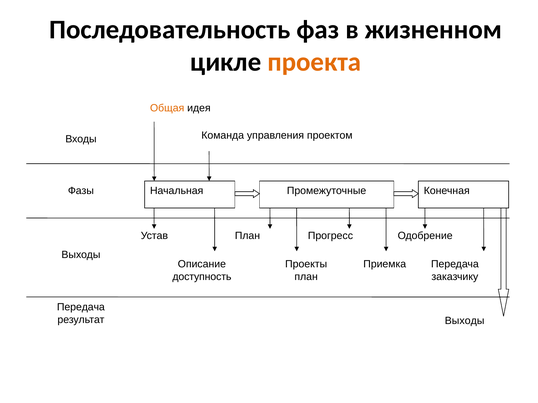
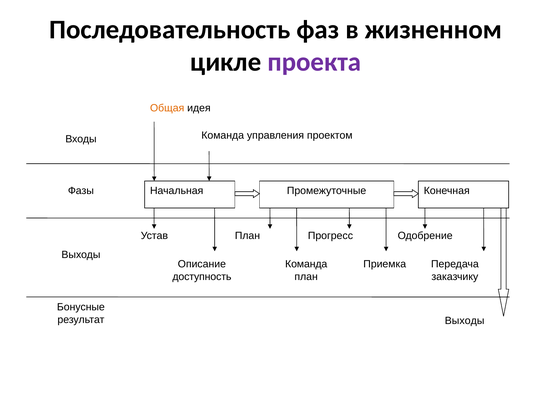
проекта colour: orange -> purple (314, 62)
Проекты: Проекты -> Команда (306, 264)
Передача: Передача -> Бонусные (81, 307)
